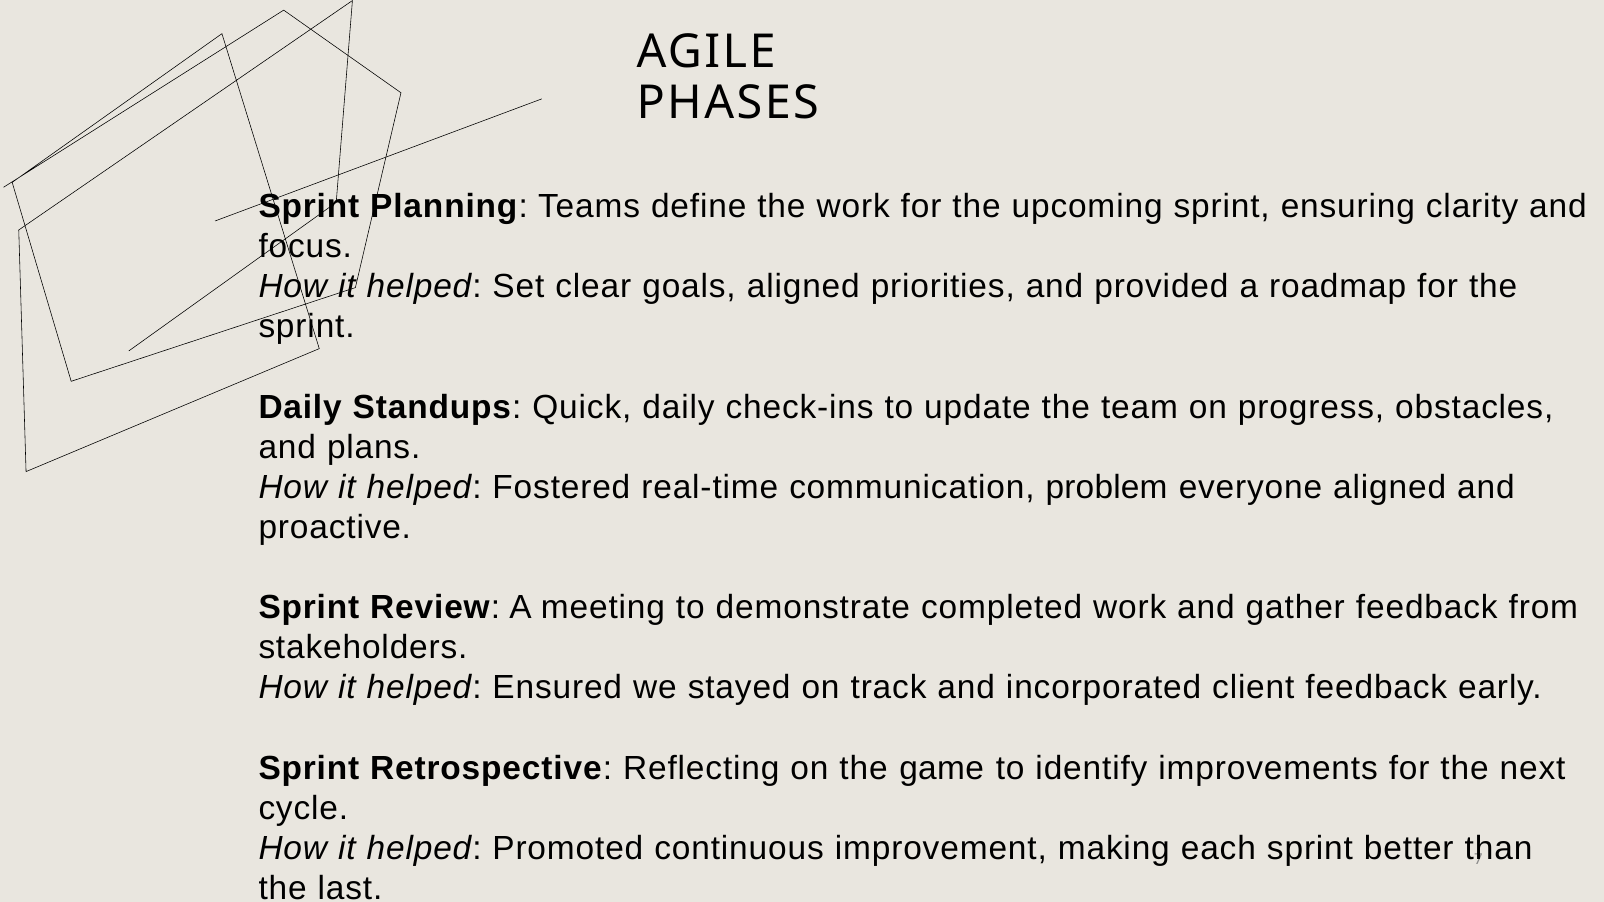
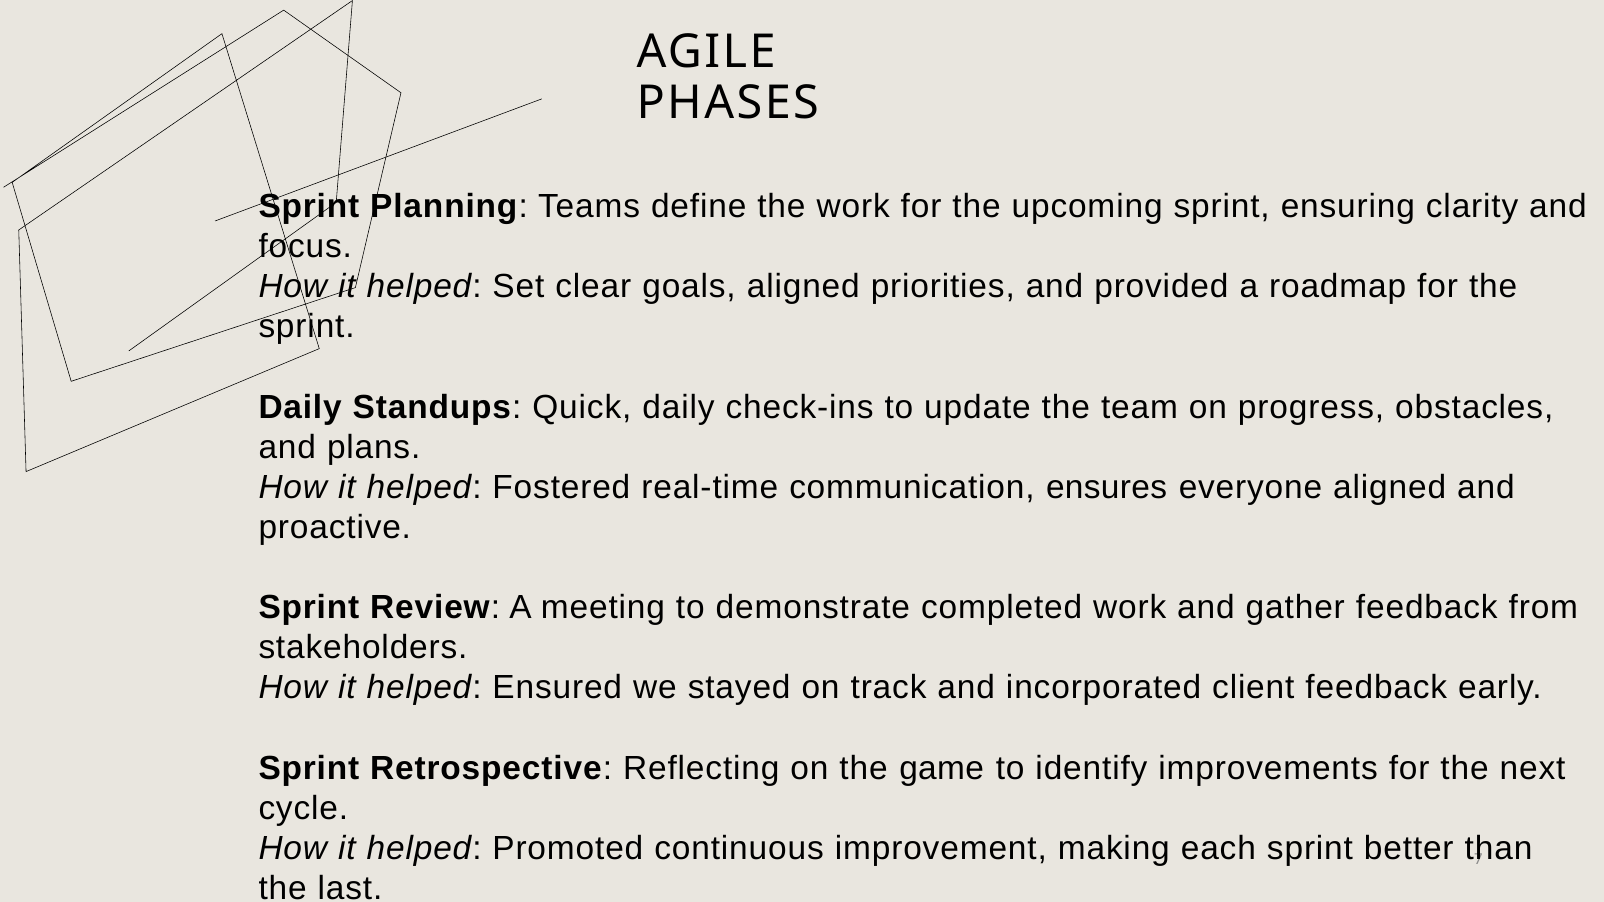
problem: problem -> ensures (1107, 487)
